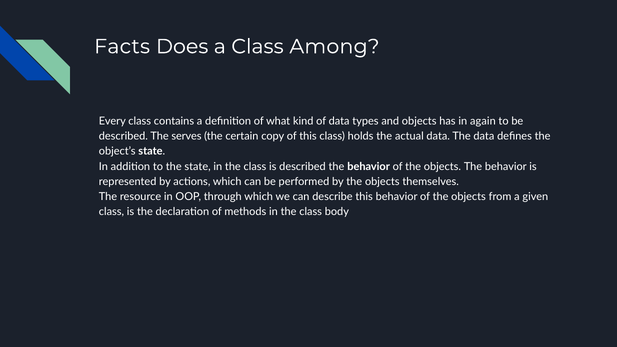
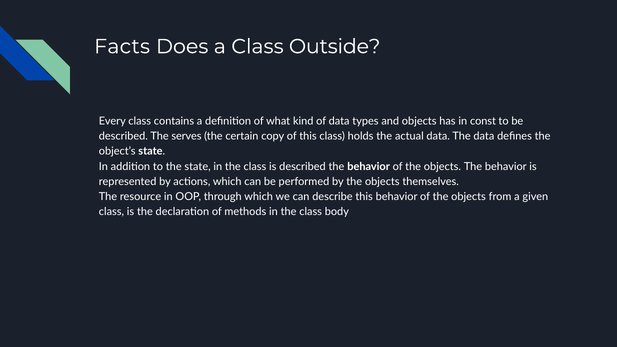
Among: Among -> Outside (335, 47)
again: again -> const (483, 121)
